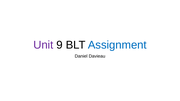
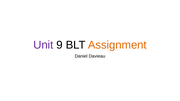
Assignment colour: blue -> orange (117, 45)
